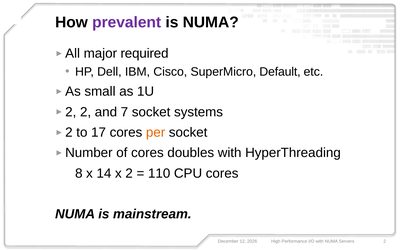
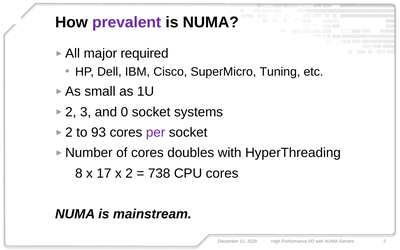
Default: Default -> Tuning (280, 72)
2: 2 -> 3 (86, 112)
7: 7 -> 0 (124, 112)
17: 17 -> 93 (99, 132)
per colour: orange -> purple (156, 132)
14: 14 -> 17 (104, 173)
110: 110 -> 738 (159, 173)
